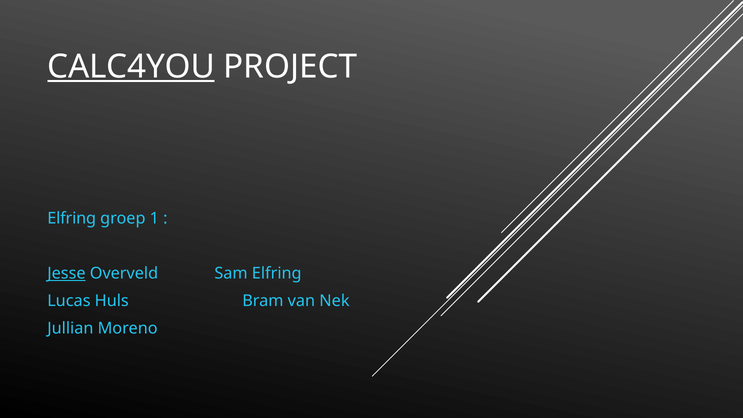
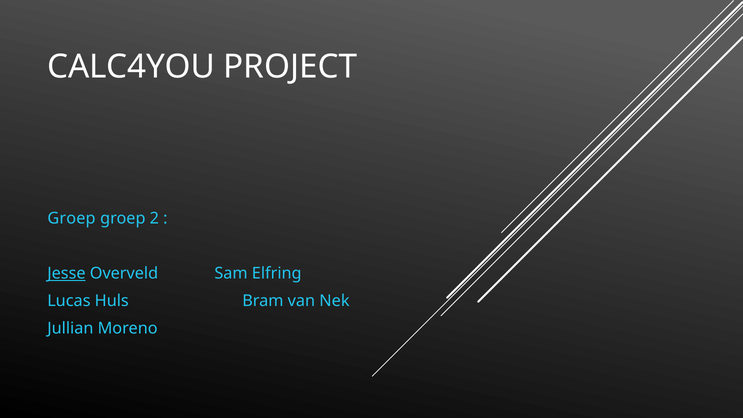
CALC4YOU underline: present -> none (131, 67)
Elfring: Elfring -> Groep (72, 219)
1: 1 -> 2 (154, 219)
